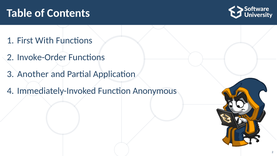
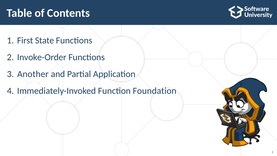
With: With -> State (45, 40)
Anonymous: Anonymous -> Foundation (155, 91)
